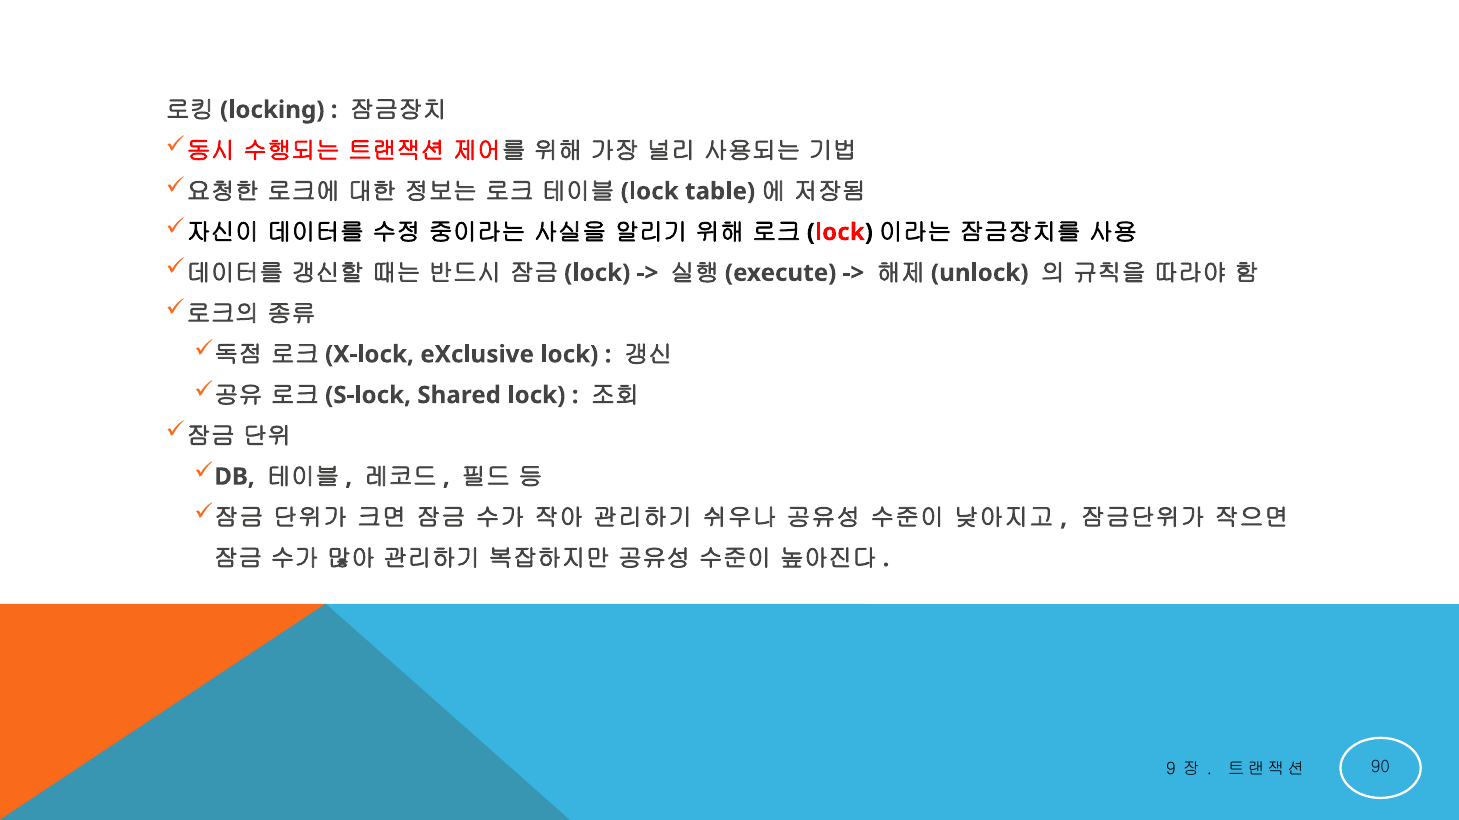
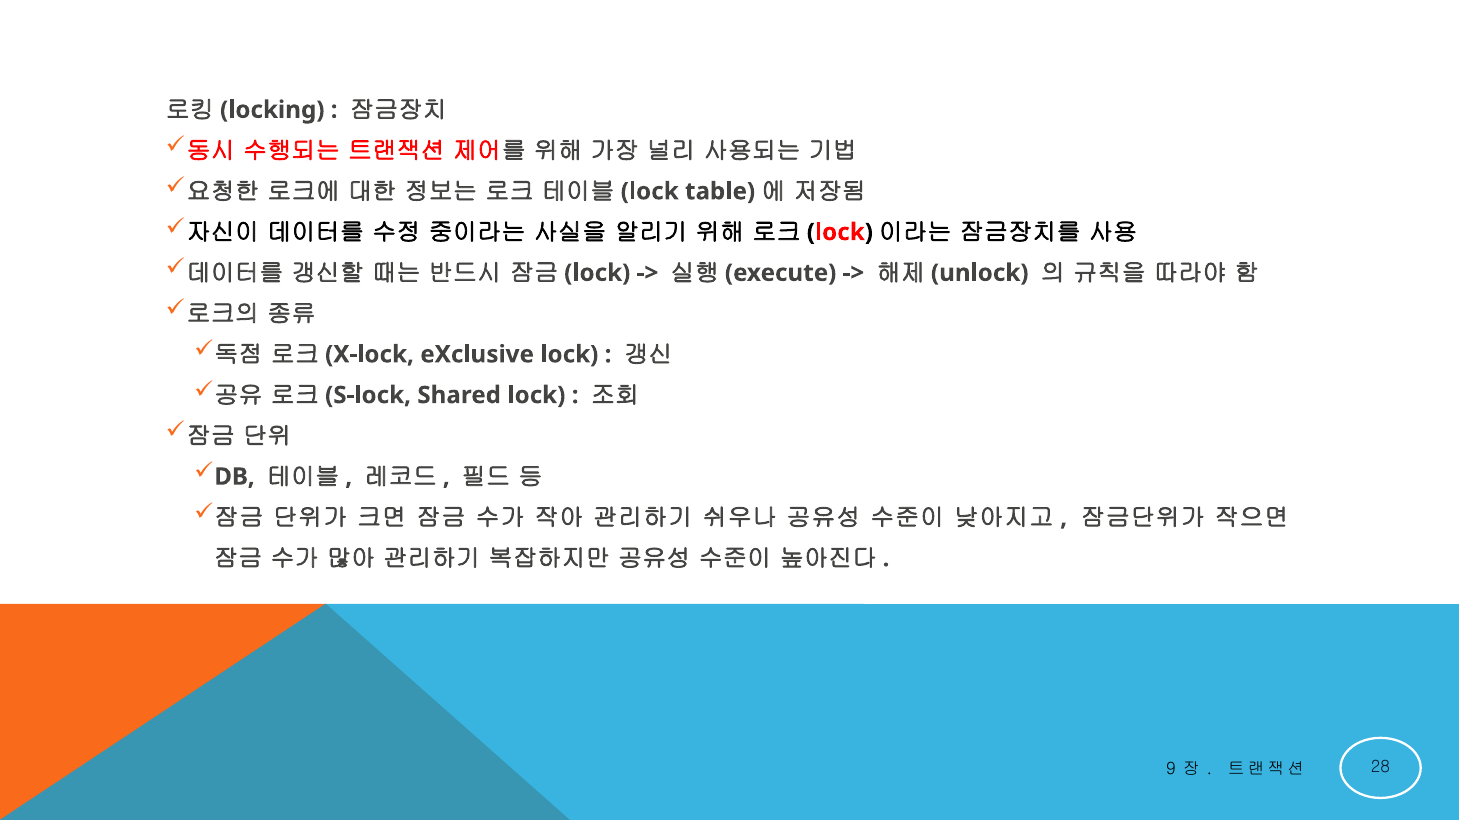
90: 90 -> 28 (1381, 768)
